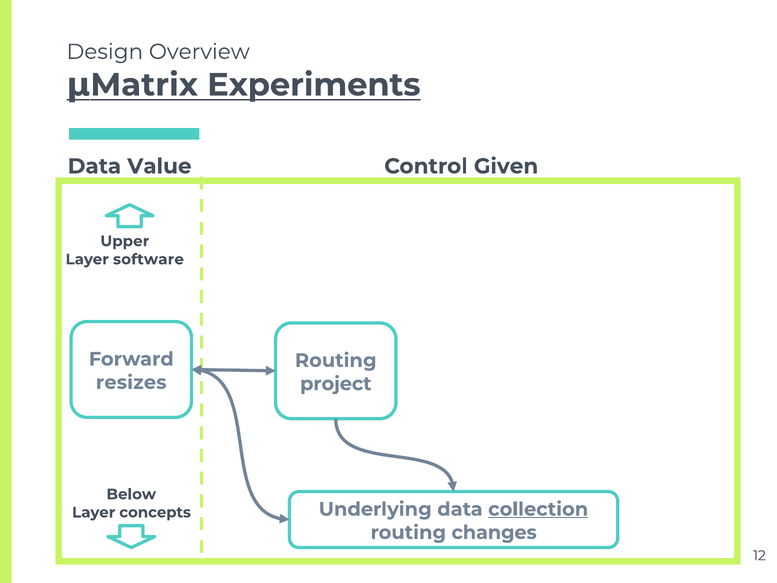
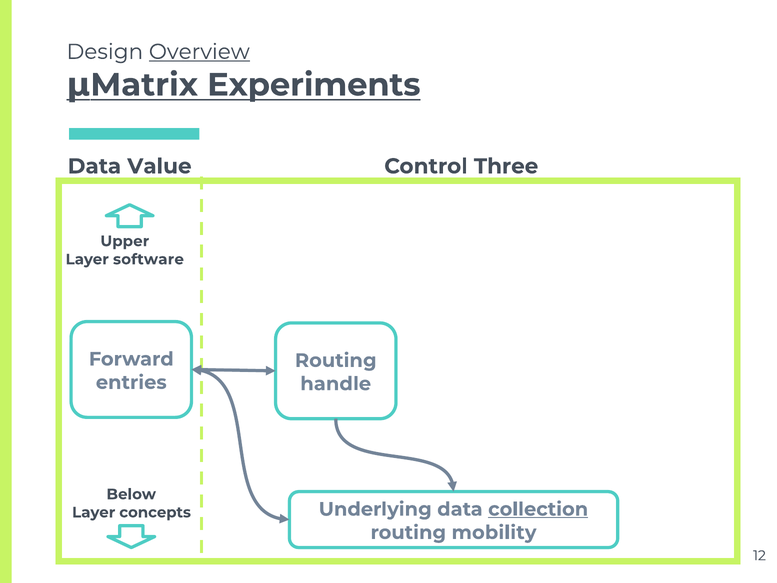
Overview underline: none -> present (199, 52)
Given: Given -> Three (506, 166)
resizes: resizes -> entries (131, 382)
project: project -> handle (336, 384)
changes: changes -> mobility (494, 532)
